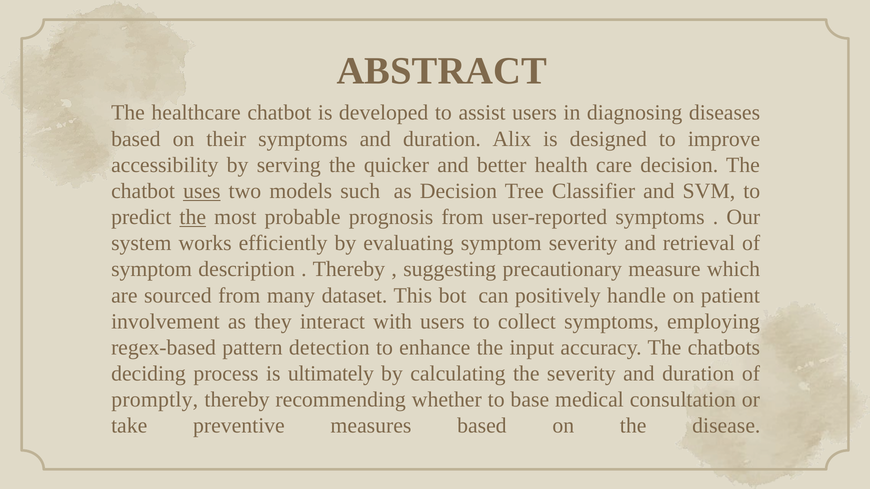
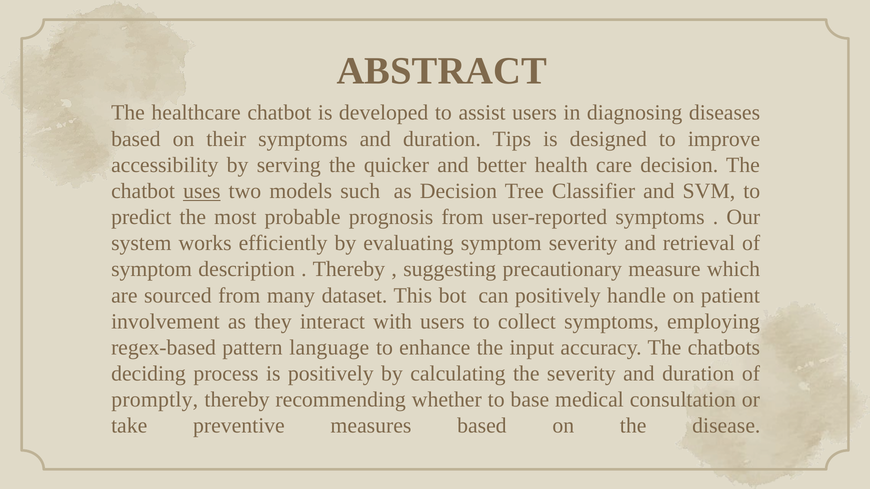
Alix: Alix -> Tips (512, 139)
the underline: present -> none (193, 217)
detection: detection -> language (329, 348)
is ultimately: ultimately -> positively (331, 374)
